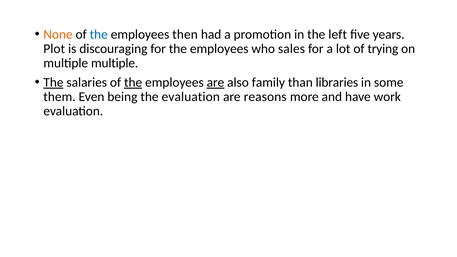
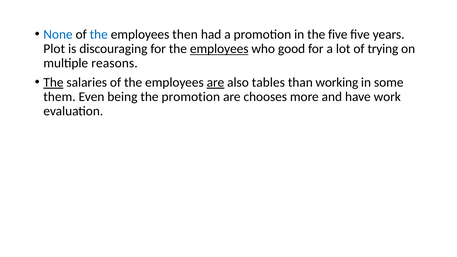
None colour: orange -> blue (58, 34)
the left: left -> five (338, 34)
employees underline: none -> present (219, 49)
sales: sales -> good (292, 49)
multiple multiple: multiple -> reasons (115, 63)
the underline: present -> none (133, 82)
family: family -> tables (268, 82)
libraries: libraries -> working (337, 82)
the evaluation: evaluation -> promotion (191, 97)
reasons: reasons -> chooses (265, 97)
